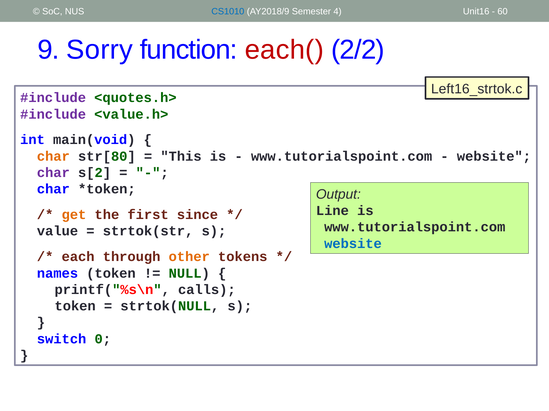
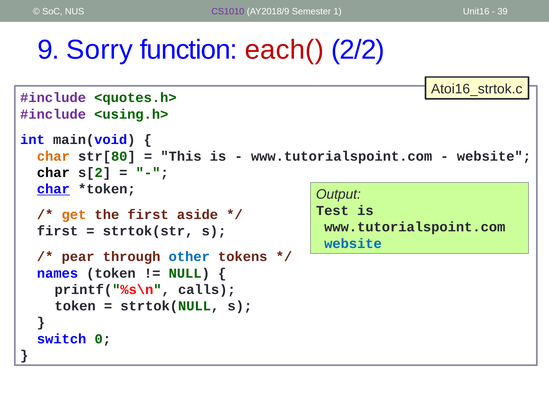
CS1010 colour: blue -> purple (228, 12)
4: 4 -> 1 (338, 12)
60: 60 -> 39 (503, 12)
Left16_strtok.c: Left16_strtok.c -> Atoi16_strtok.c (477, 89)
<value.h>: <value.h> -> <using.h> (131, 114)
char colour: purple -> black (53, 173)
char underline: none -> present (53, 189)
Line: Line -> Test (332, 211)
since: since -> aside (197, 215)
value: value -> first (57, 232)
each: each -> pear (78, 257)
other colour: orange -> blue (189, 257)
